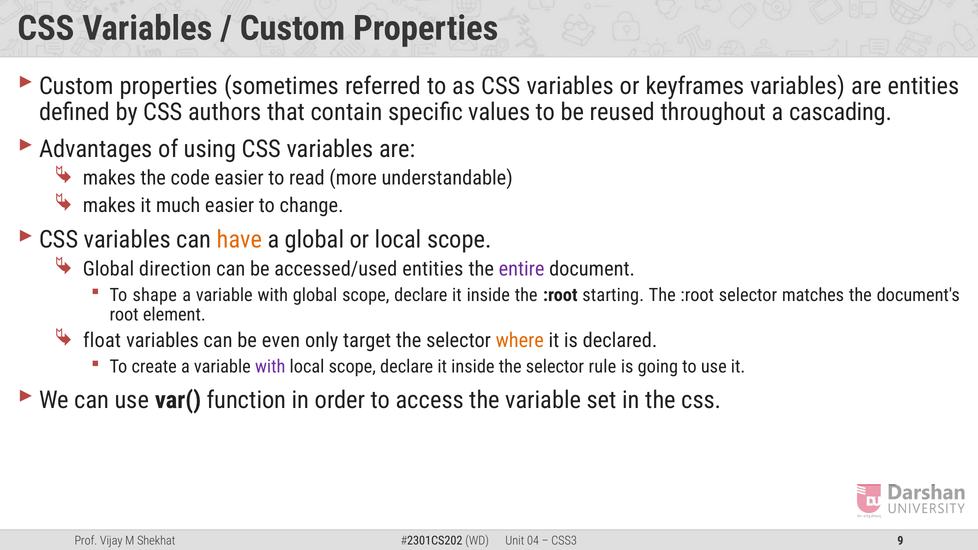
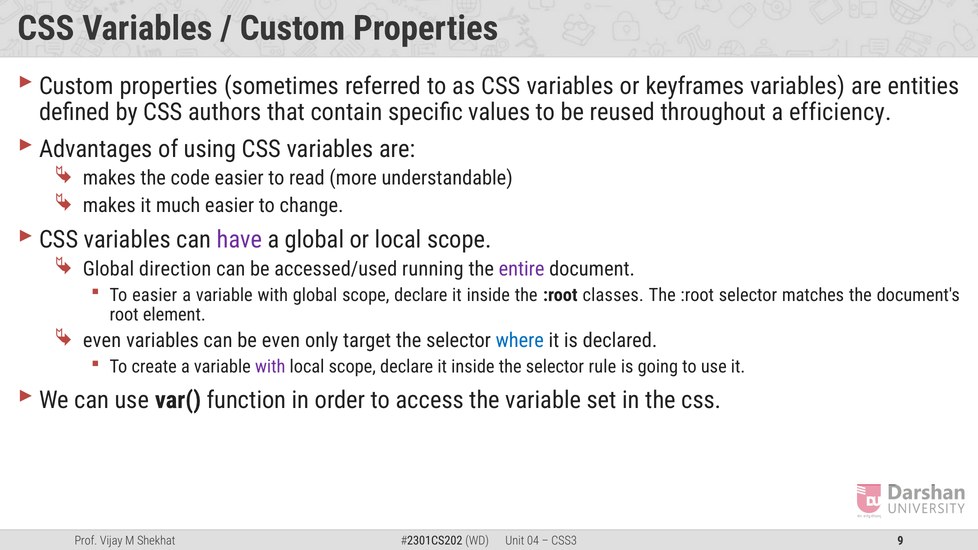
cascading: cascading -> efficiency (840, 112)
have colour: orange -> purple (239, 240)
accessed/used entities: entities -> running (433, 269)
To shape: shape -> easier (155, 295)
starting: starting -> classes (613, 295)
float: float -> even (102, 341)
where colour: orange -> blue (520, 341)
